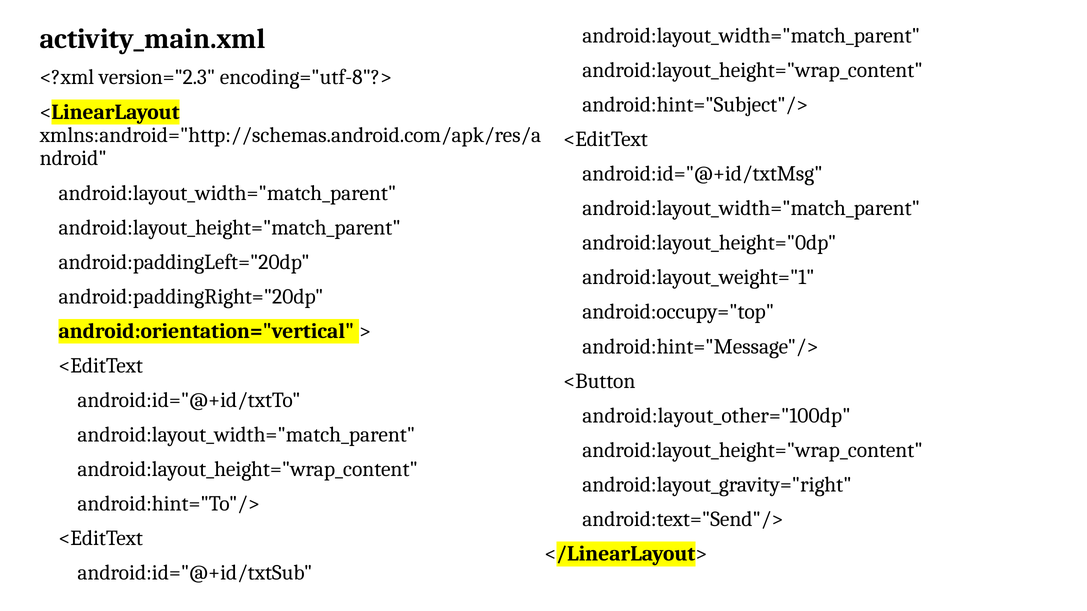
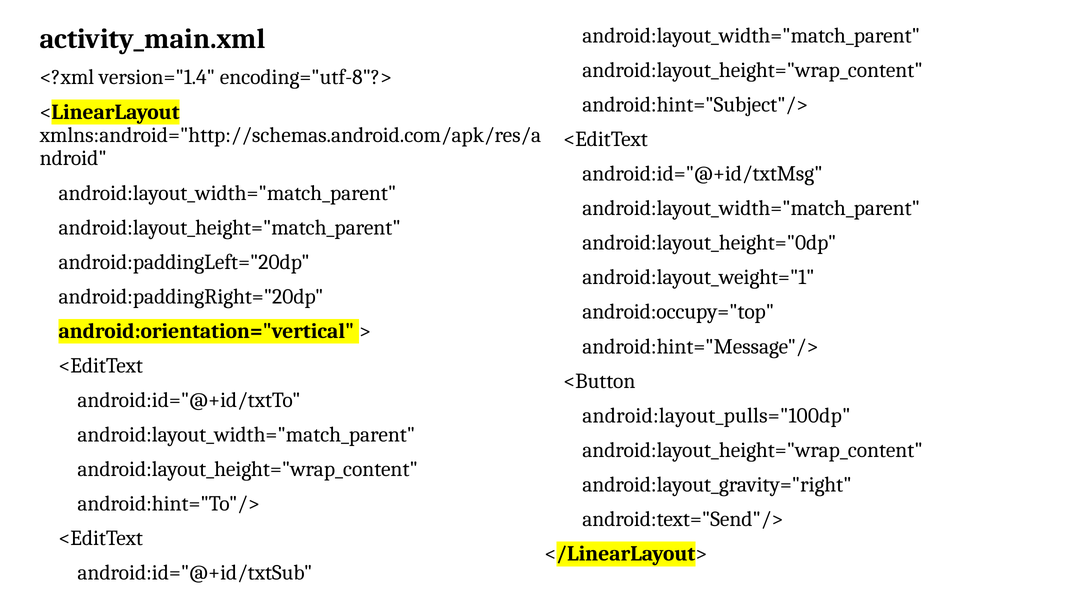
version="2.3: version="2.3 -> version="1.4 (157, 77)
android:layout_other="100dp: android:layout_other="100dp -> android:layout_pulls="100dp (716, 416)
